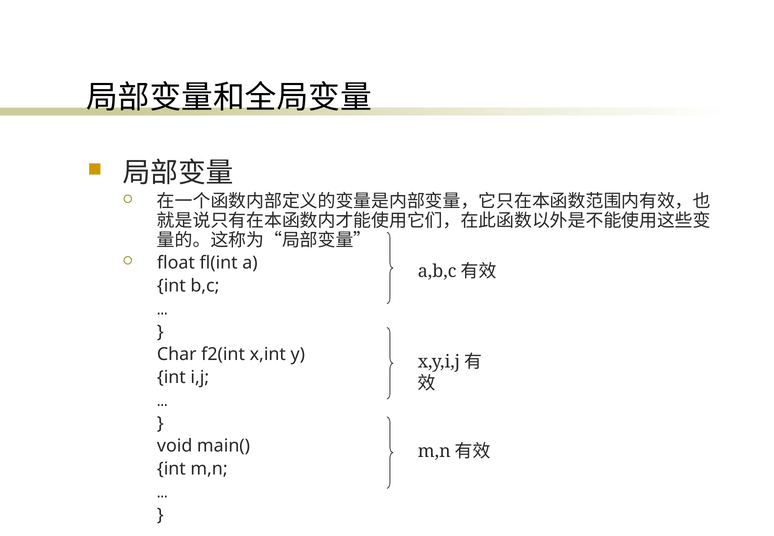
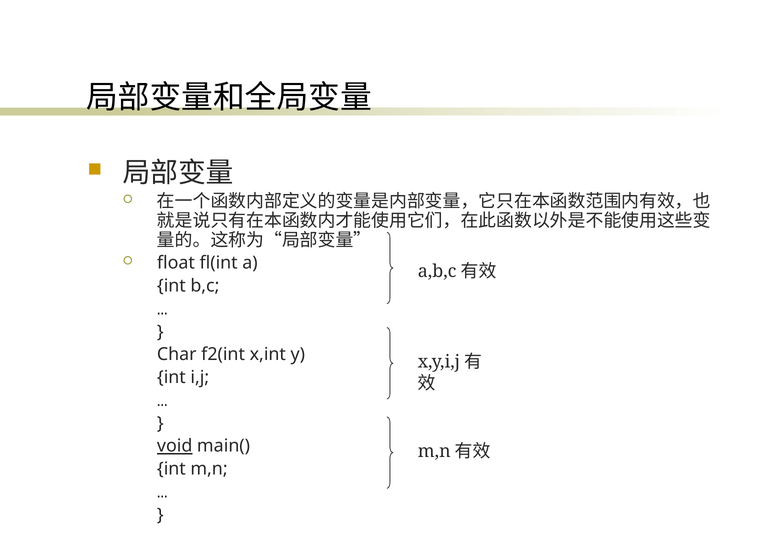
void underline: none -> present (175, 446)
